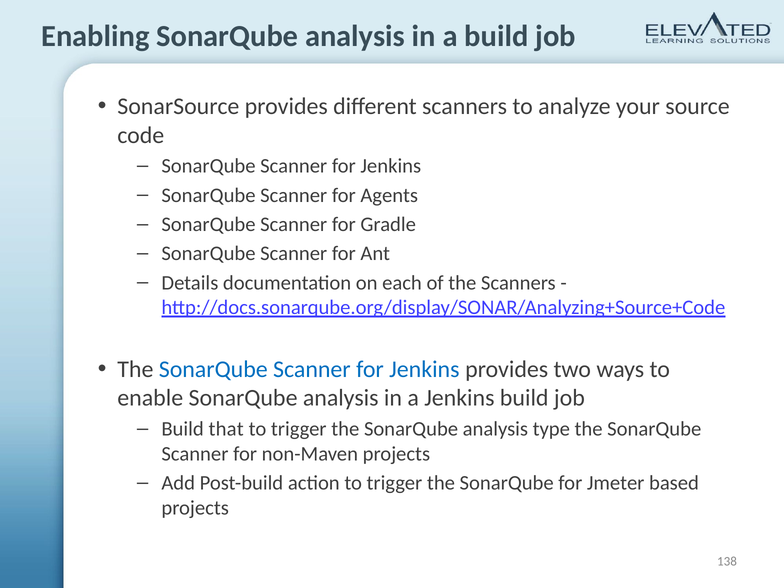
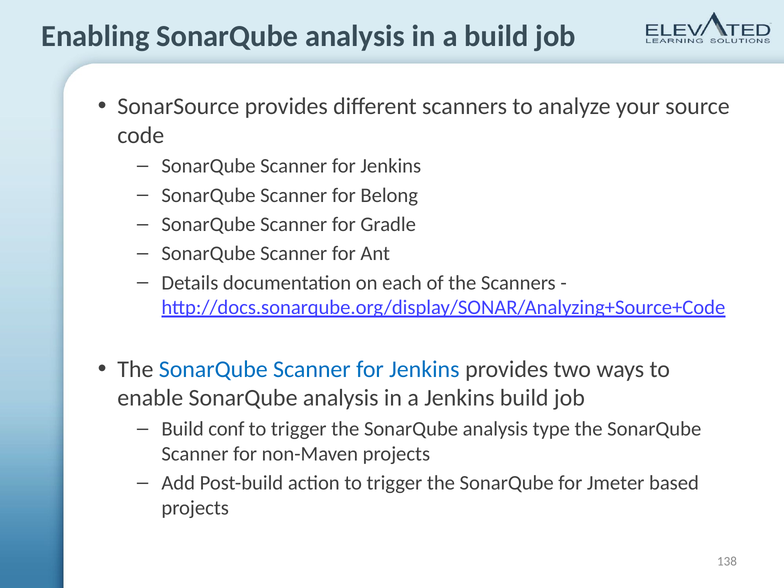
Agents: Agents -> Belong (389, 195)
that: that -> conf (226, 429)
